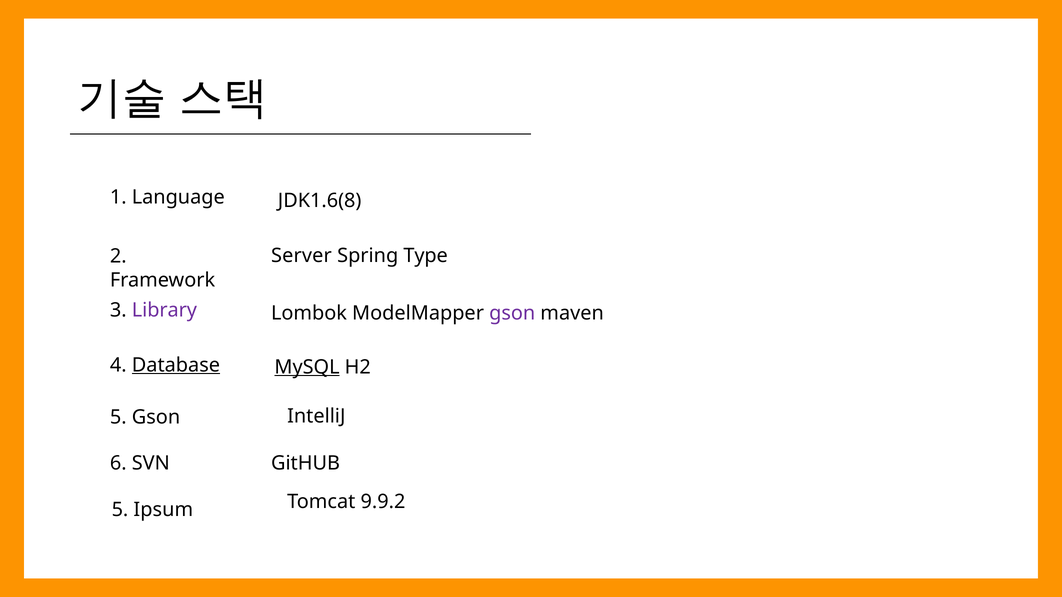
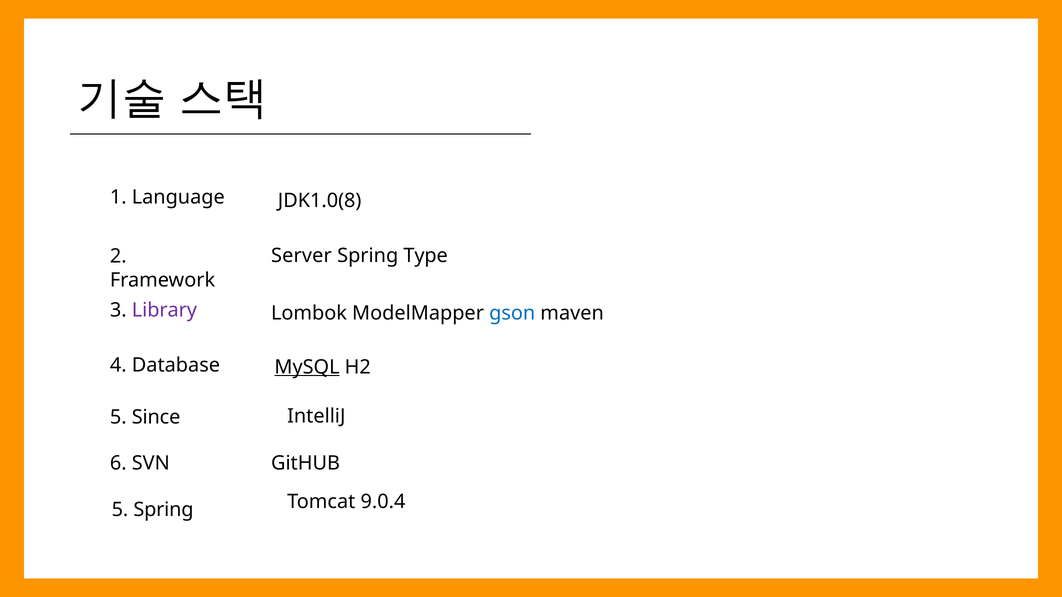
JDK1.6(8: JDK1.6(8 -> JDK1.0(8 (320, 201)
gson colour: purple -> blue (512, 314)
Database underline: present -> none (176, 365)
5 Gson: Gson -> Since (156, 417)
5 Ipsum: Ipsum -> Spring (163, 510)
9.9.2: 9.9.2 -> 9.0.4 (383, 502)
